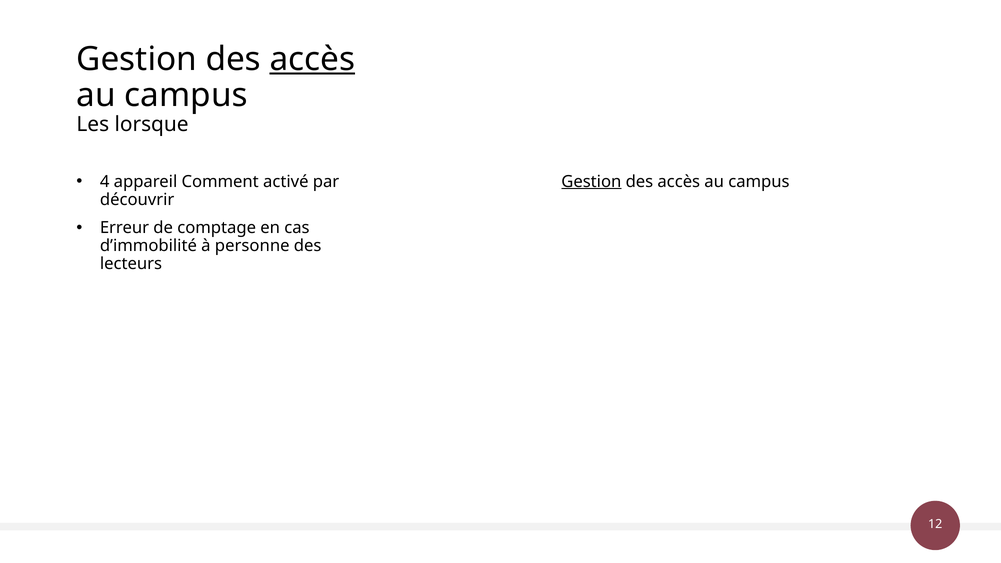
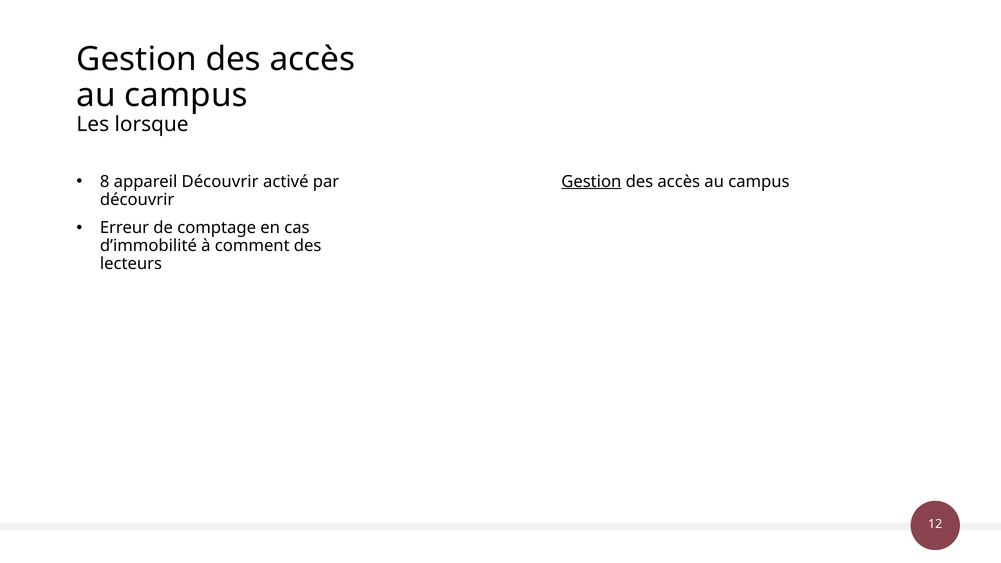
accès underline: present -> none (312, 59)
4: 4 -> 8 (105, 182)
appareil Comment: Comment -> Découvrir (220, 182)
personne: personne -> comment (252, 246)
